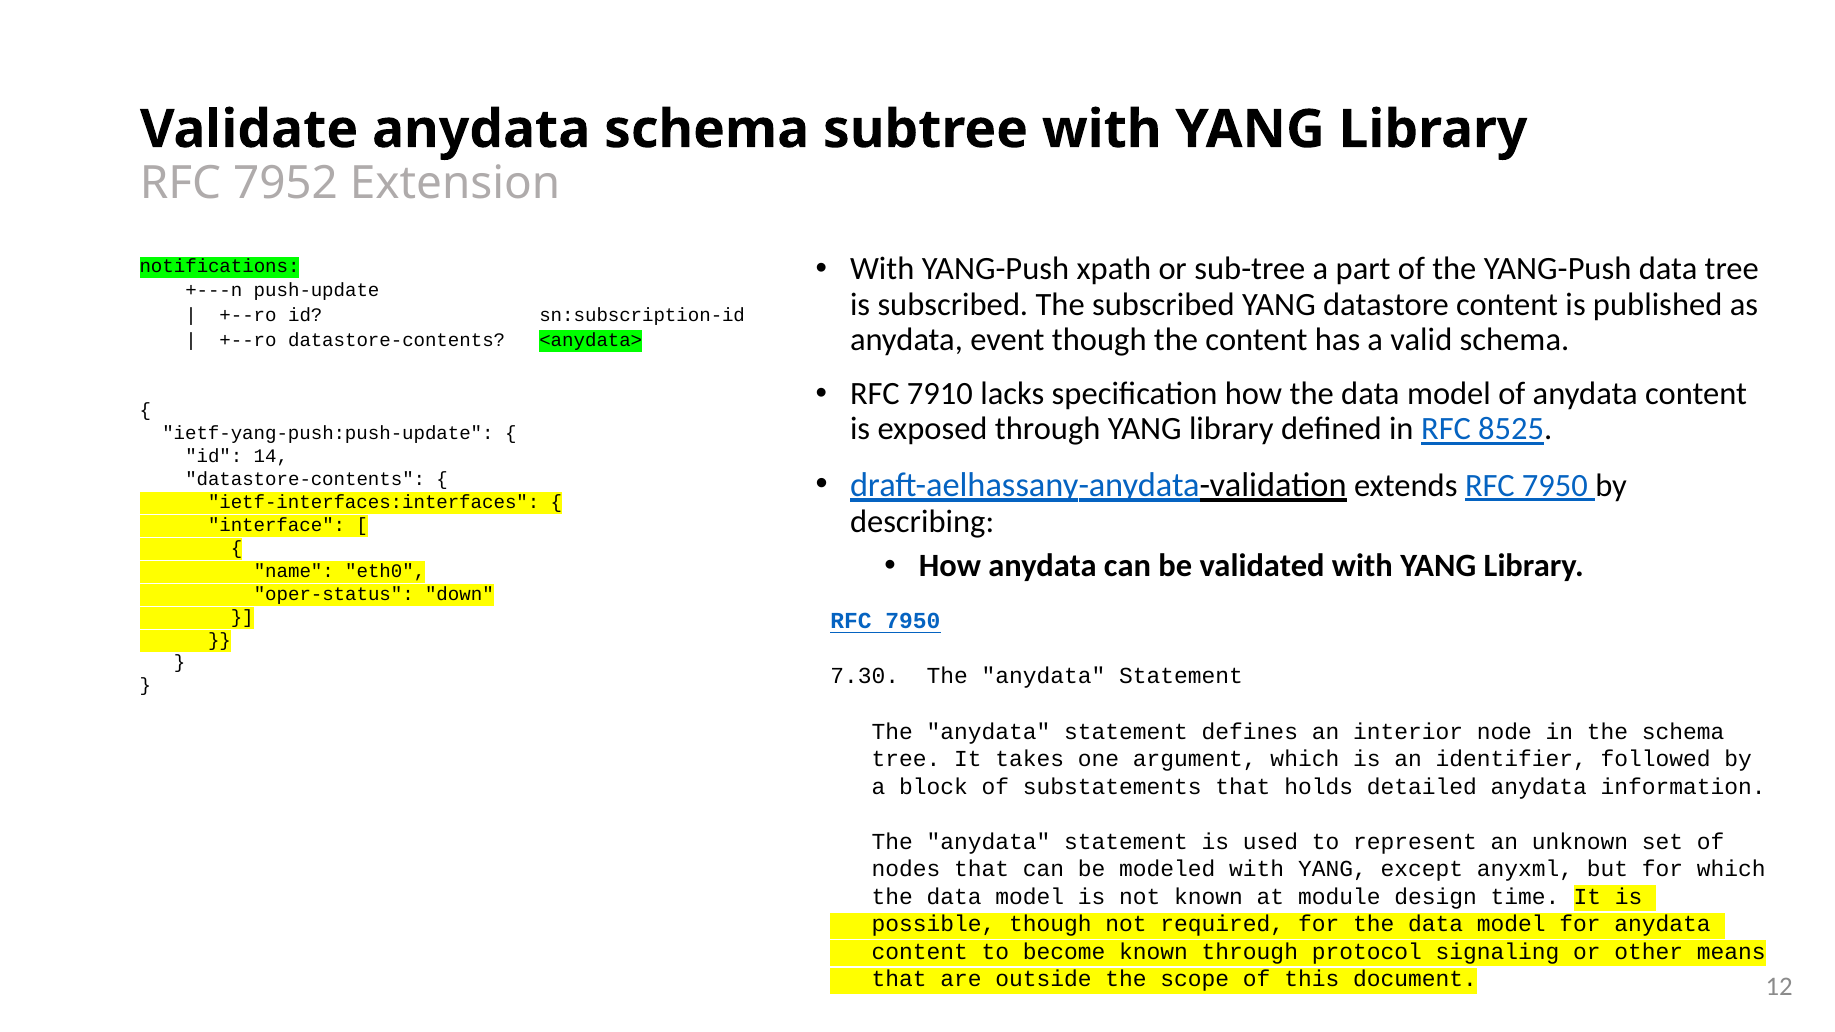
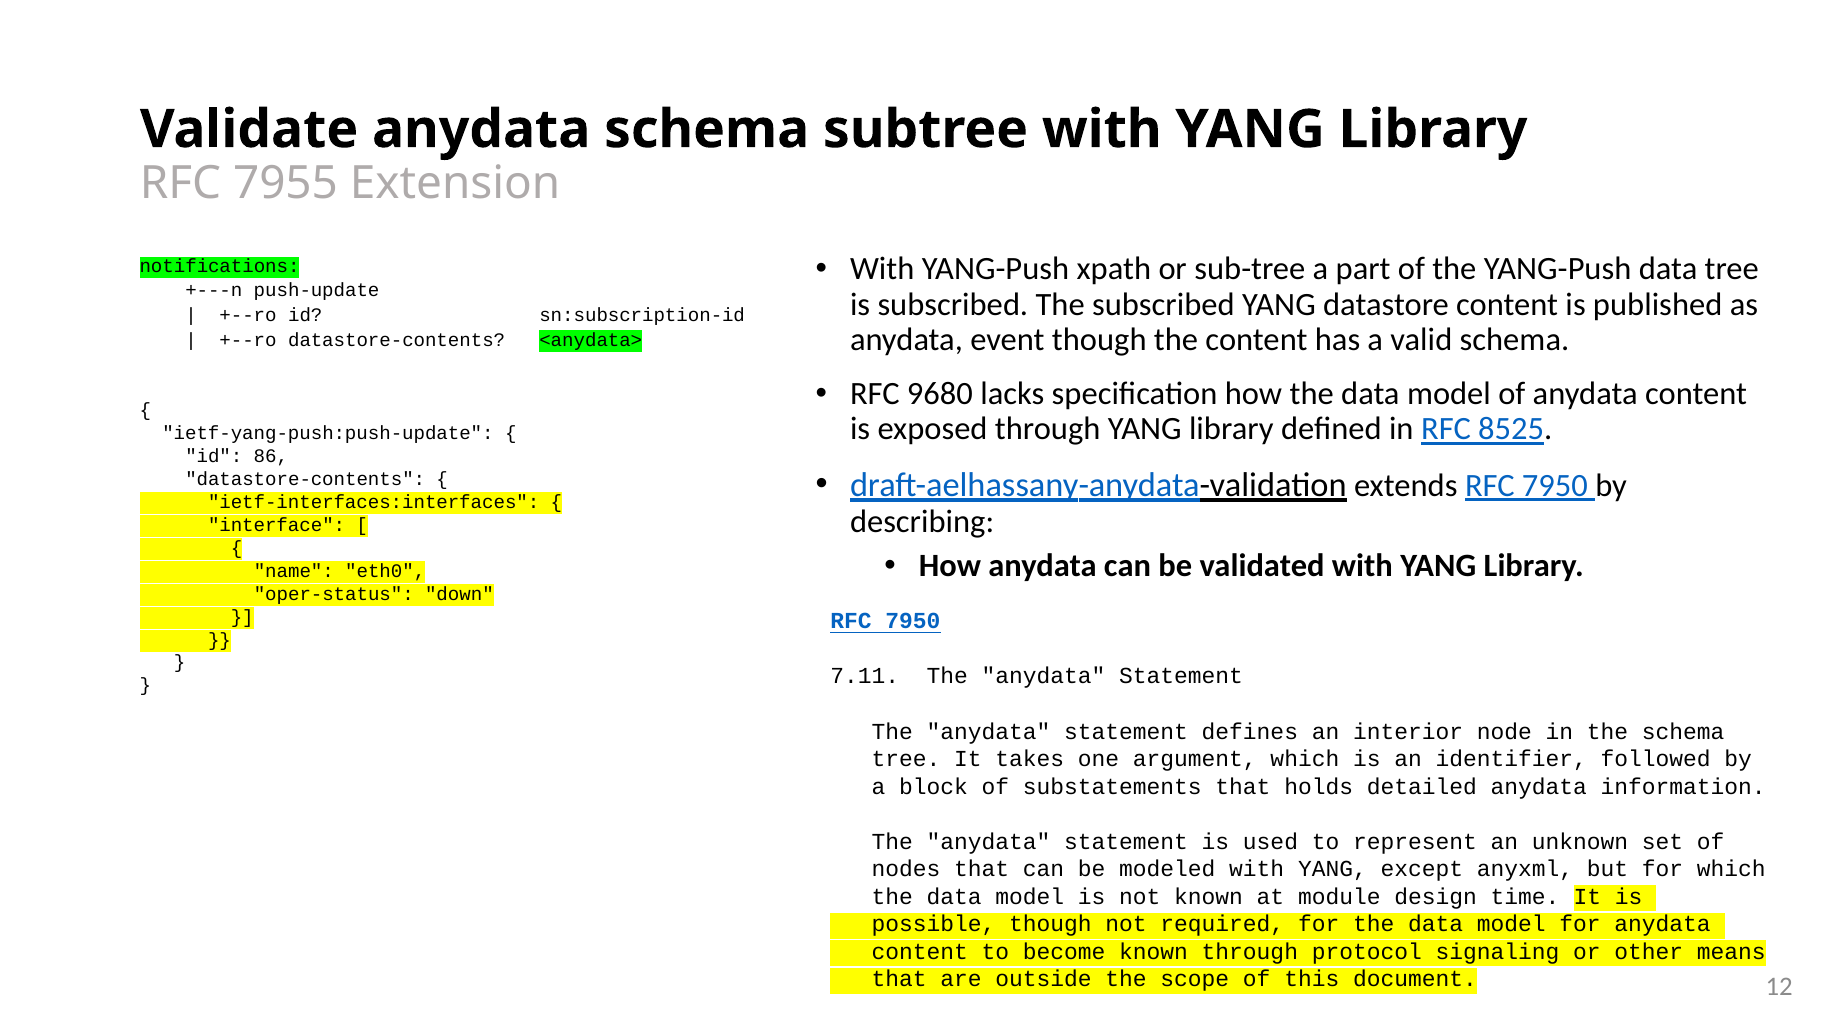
7952: 7952 -> 7955 (286, 183)
7910: 7910 -> 9680 (940, 394)
14: 14 -> 86 (271, 456)
7.30: 7.30 -> 7.11 (865, 677)
